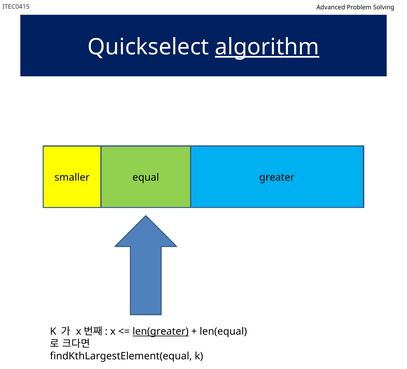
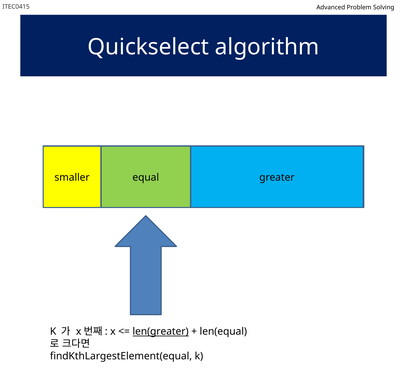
algorithm underline: present -> none (267, 47)
